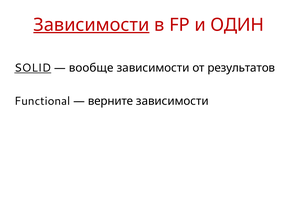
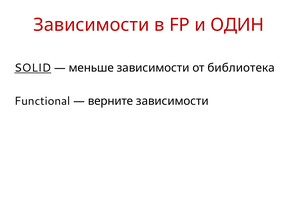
Зависимости underline: present -> none (91, 25)
вообще: вообще -> меньше (91, 68)
результатов: результатов -> библиотека (241, 68)
